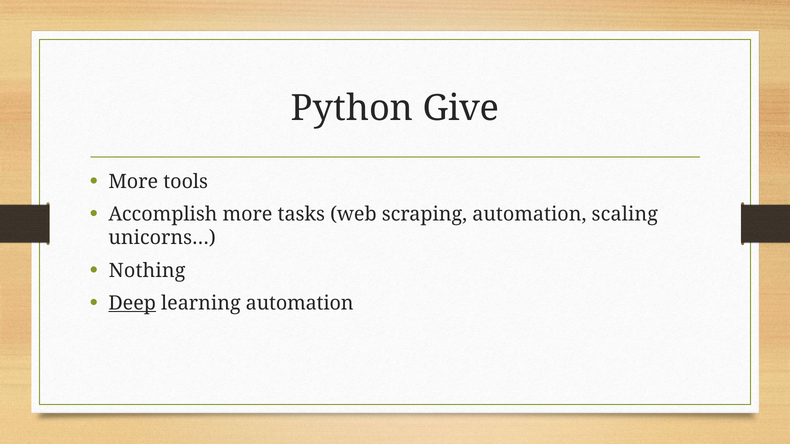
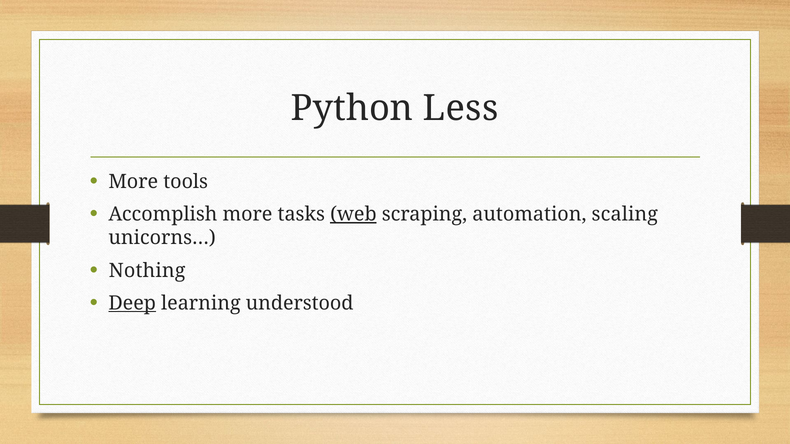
Give: Give -> Less (461, 108)
web underline: none -> present (353, 214)
learning automation: automation -> understood (300, 303)
